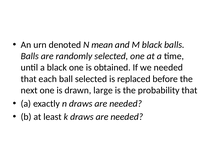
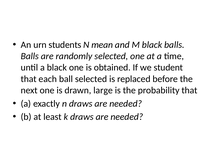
denoted: denoted -> students (65, 45)
we needed: needed -> student (168, 67)
